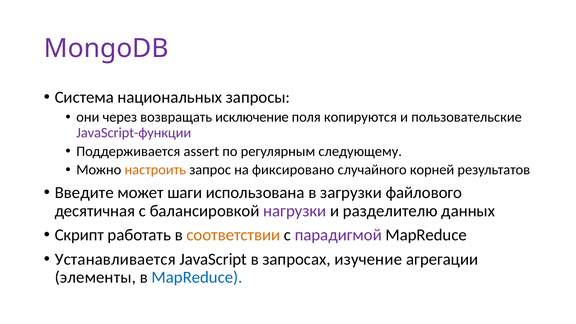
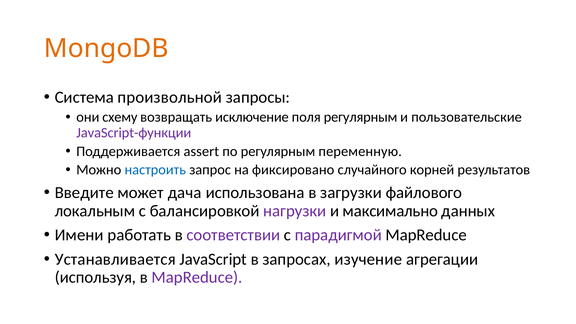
MongoDB colour: purple -> orange (106, 48)
национальных: национальных -> произвольной (170, 97)
через: через -> схему (120, 117)
поля копируются: копируются -> регулярным (361, 117)
следующему: следующему -> переменную (360, 151)
настроить colour: orange -> blue (155, 170)
шаги: шаги -> дача (185, 193)
десятичная: десятичная -> локальным (95, 211)
разделителю: разделителю -> максимально (390, 211)
Скрипт: Скрипт -> Имени (79, 235)
соответствии colour: orange -> purple (233, 235)
элементы: элементы -> используя (95, 277)
MapReduce colour: blue -> purple (197, 277)
